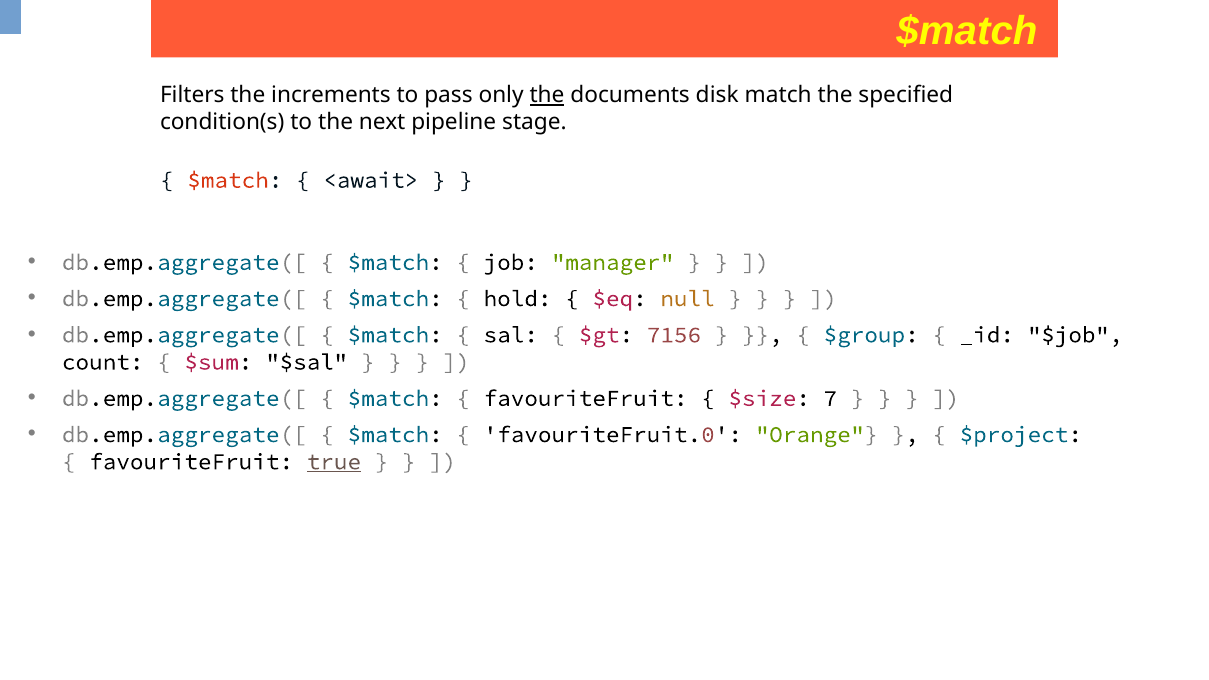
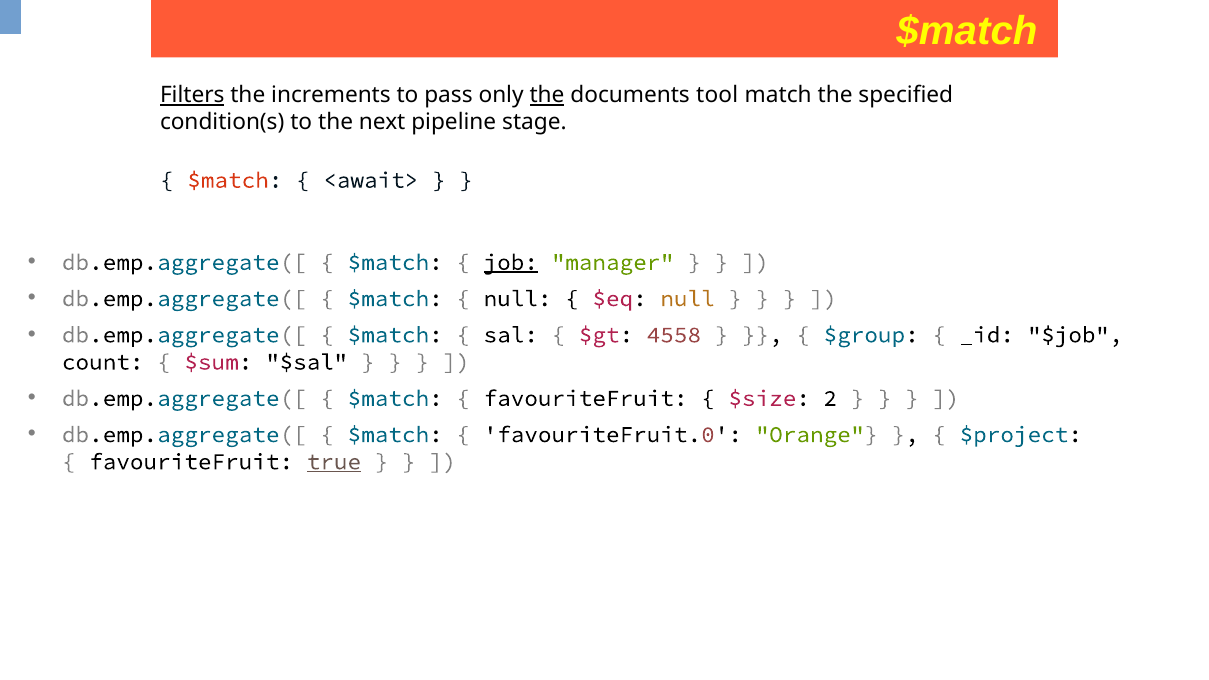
Filters underline: none -> present (192, 95)
disk: disk -> tool (717, 95)
job underline: none -> present (511, 262)
hold: hold -> null (518, 299)
7156: 7156 -> 4558 (674, 335)
7: 7 -> 2 (830, 398)
